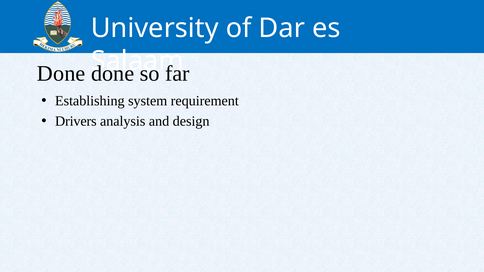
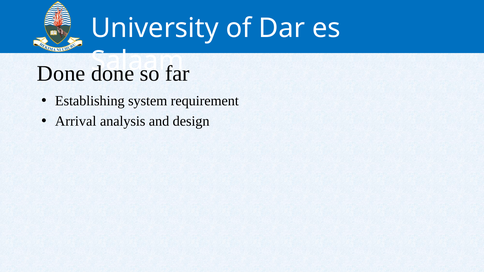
Drivers: Drivers -> Arrival (76, 121)
